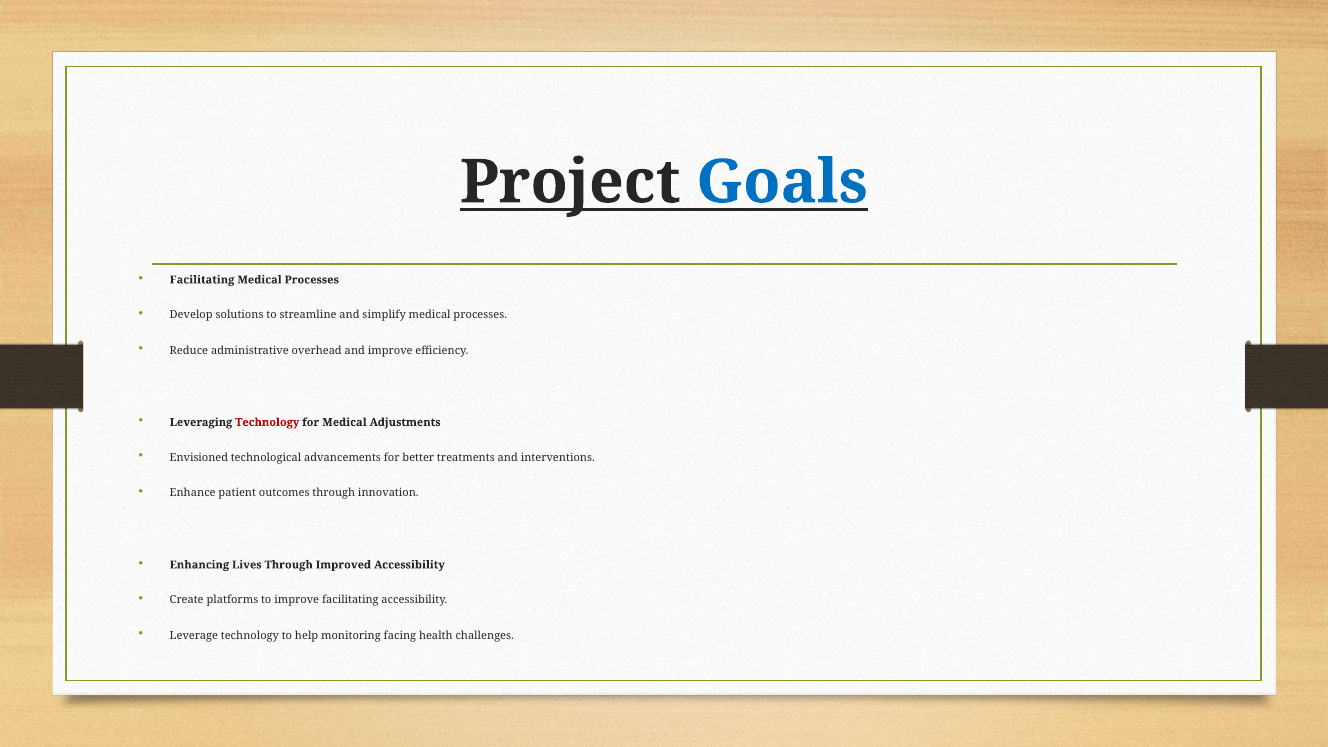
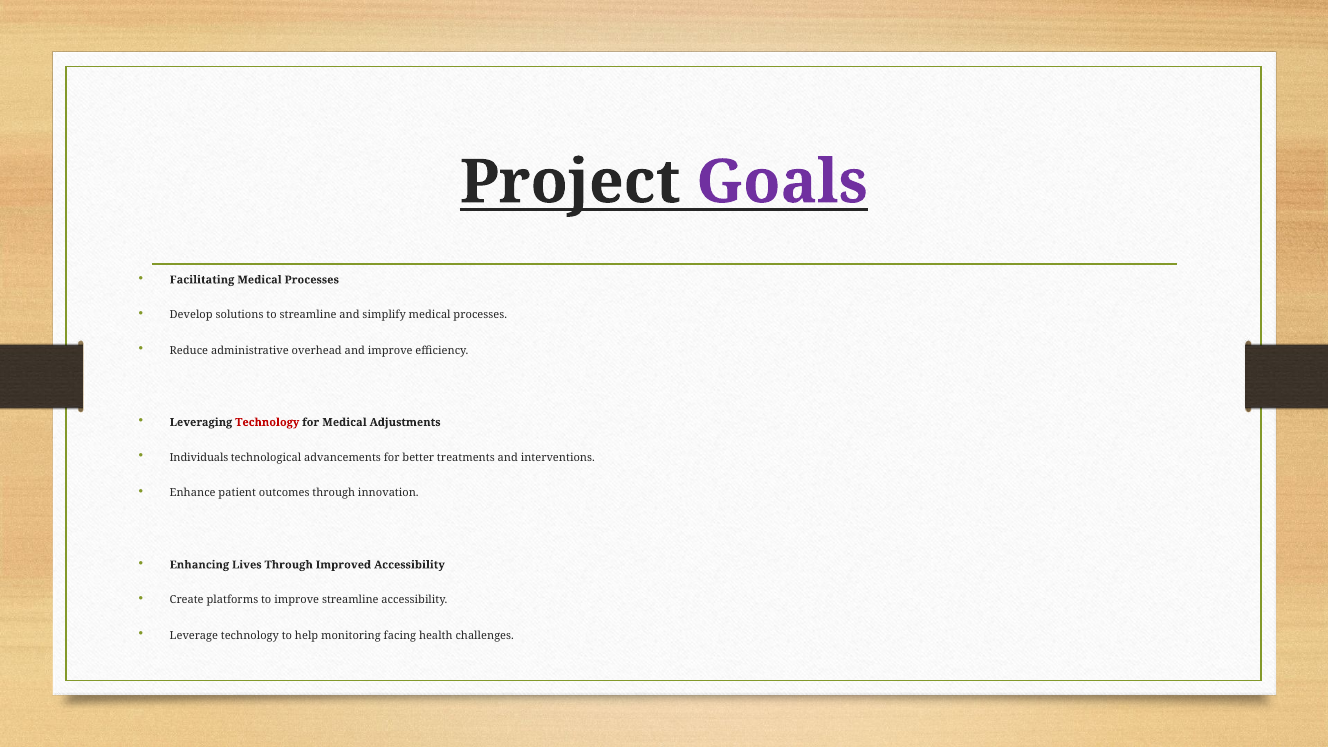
Goals colour: blue -> purple (782, 182)
Envisioned: Envisioned -> Individuals (199, 458)
improve facilitating: facilitating -> streamline (350, 600)
